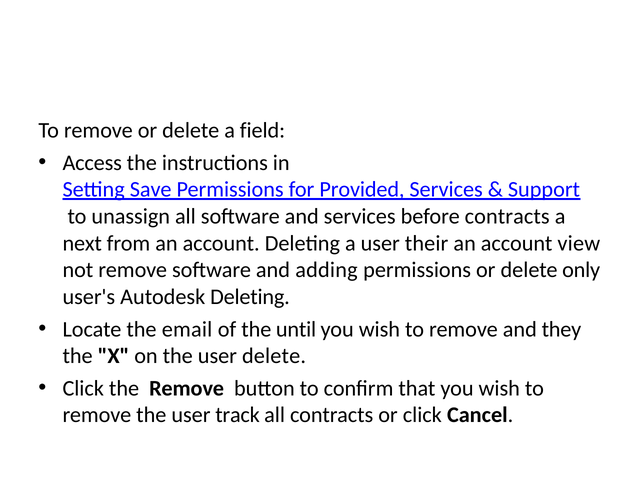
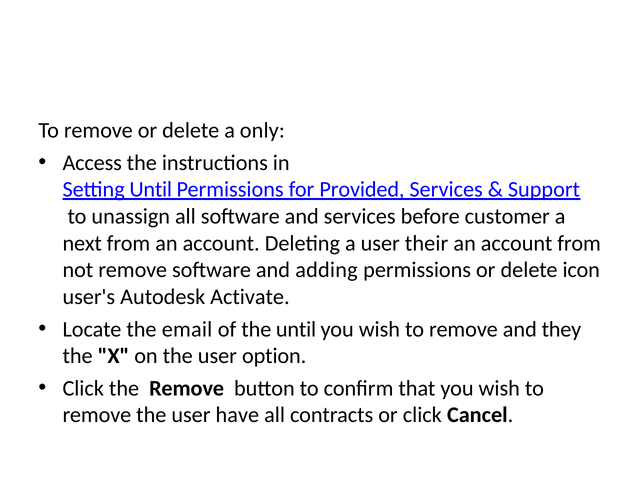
field: field -> only (262, 130)
Setting Save: Save -> Until (151, 189)
before contracts: contracts -> customer (507, 217)
account view: view -> from (579, 243)
only: only -> icon (581, 270)
Autodesk Deleting: Deleting -> Activate (250, 297)
user delete: delete -> option (274, 356)
track: track -> have (237, 415)
